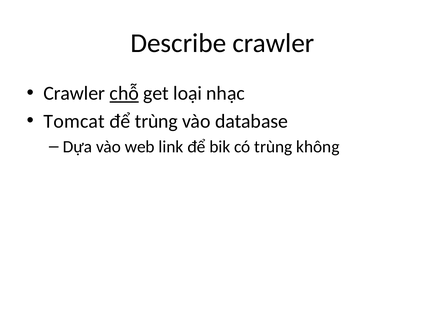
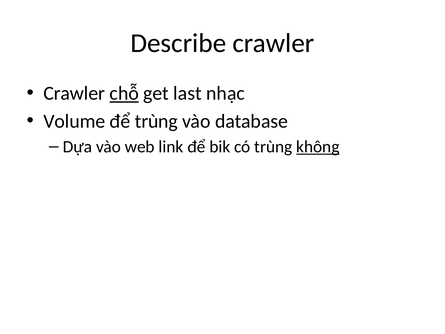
loại: loại -> last (188, 93)
Tomcat: Tomcat -> Volume (74, 121)
không underline: none -> present (318, 147)
